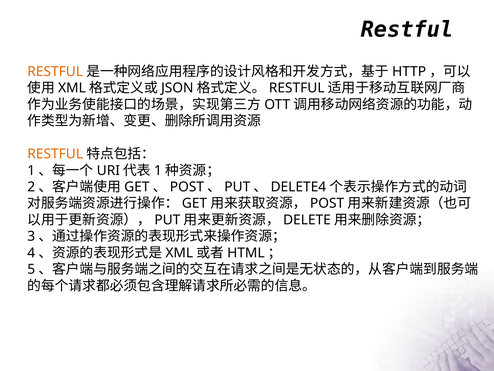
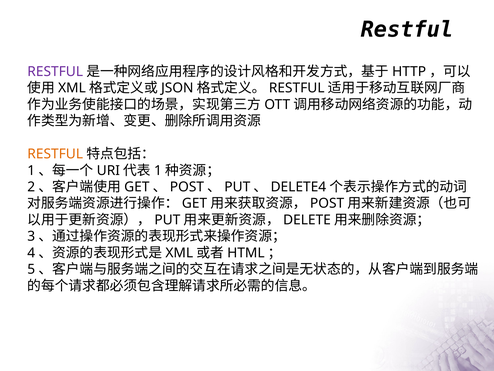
RESTFUL colour: orange -> purple (55, 71)
